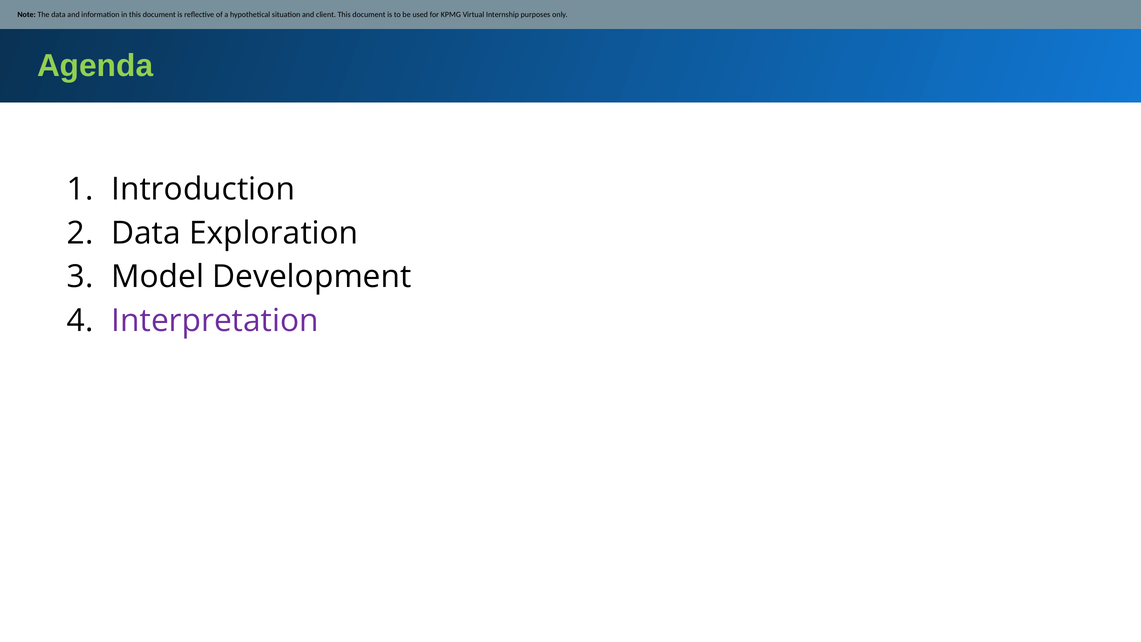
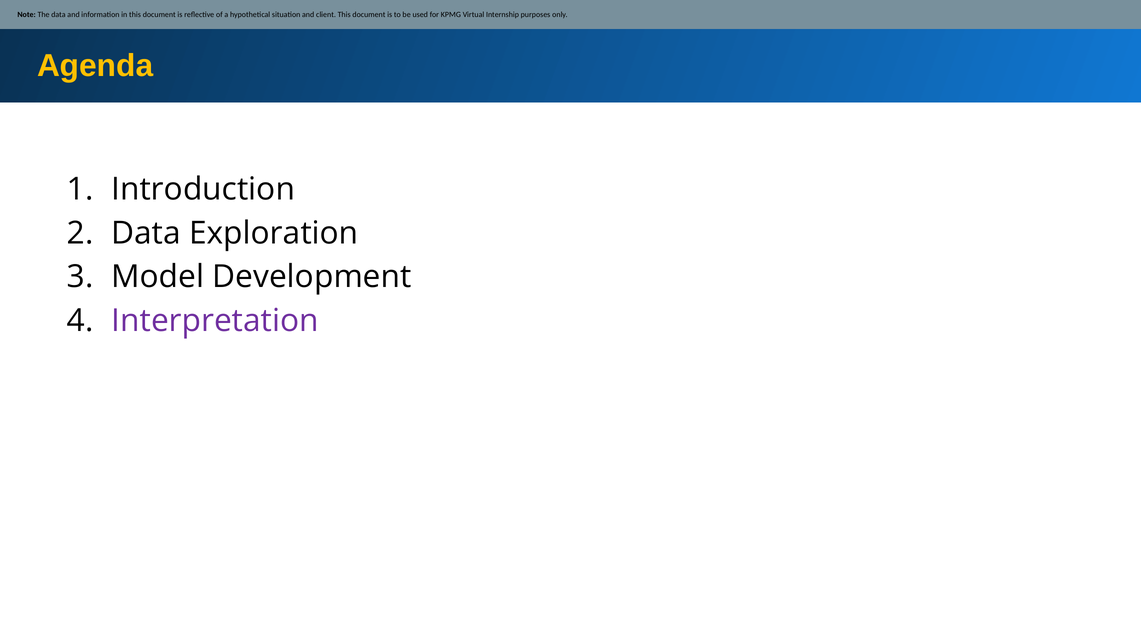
Agenda colour: light green -> yellow (95, 66)
